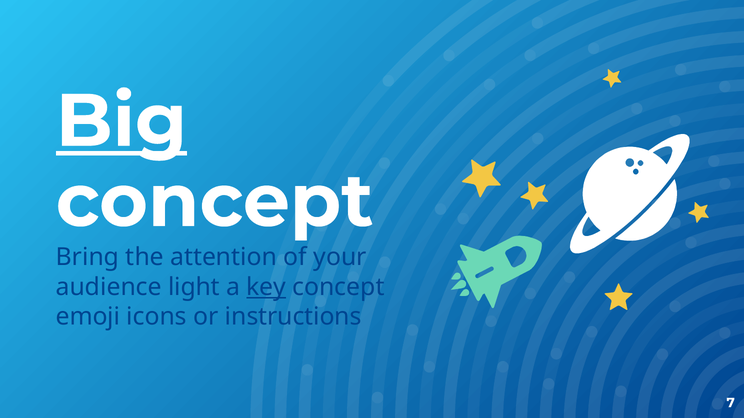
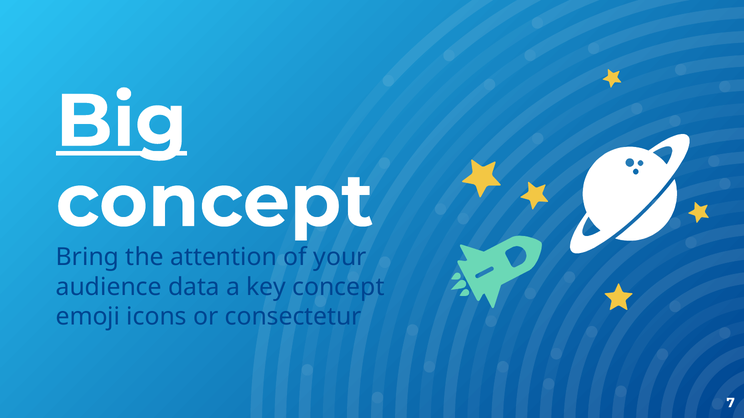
light: light -> data (194, 287)
key underline: present -> none (266, 287)
instructions: instructions -> consectetur (293, 317)
